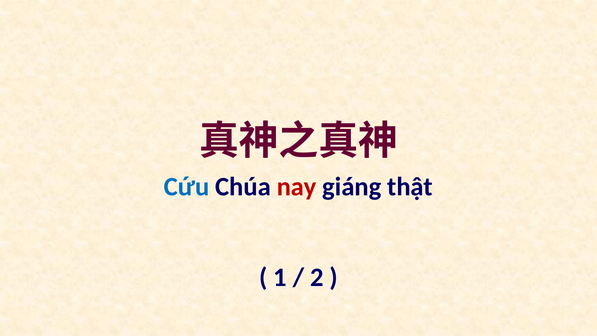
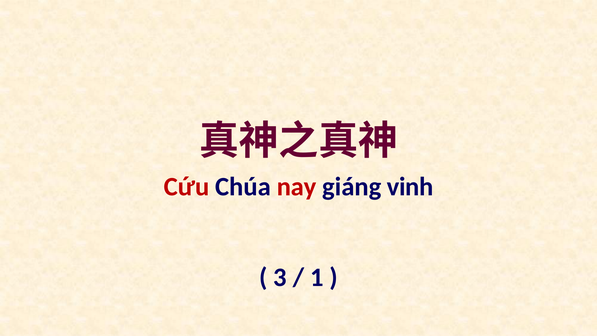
Cứu colour: blue -> red (187, 187)
thật: thật -> vinh (410, 187)
1: 1 -> 3 (280, 277)
2: 2 -> 1 (317, 277)
